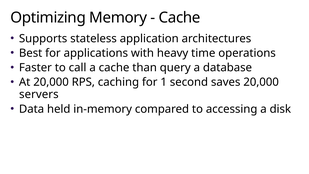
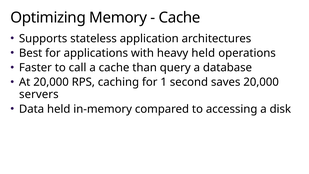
heavy time: time -> held (203, 53)
